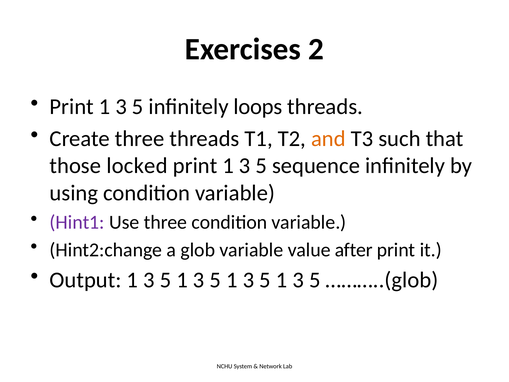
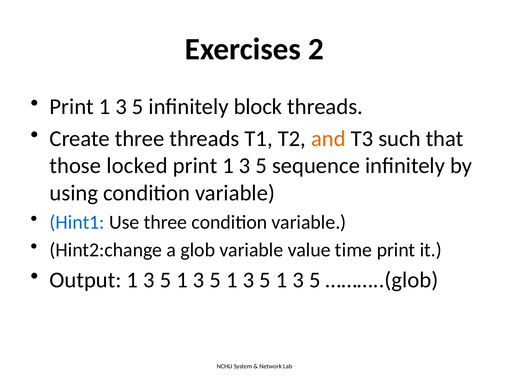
loops: loops -> block (258, 107)
Hint1 colour: purple -> blue (77, 222)
after: after -> time (354, 250)
